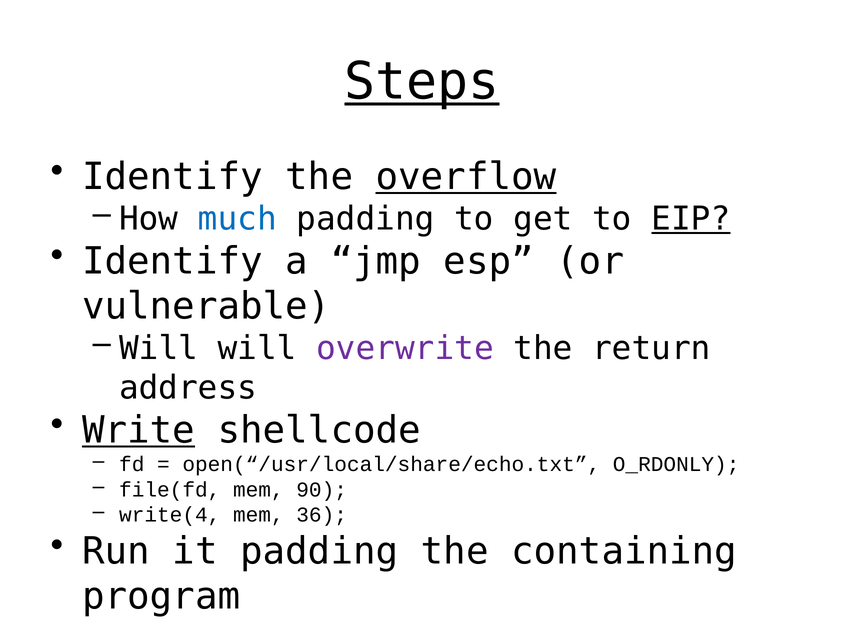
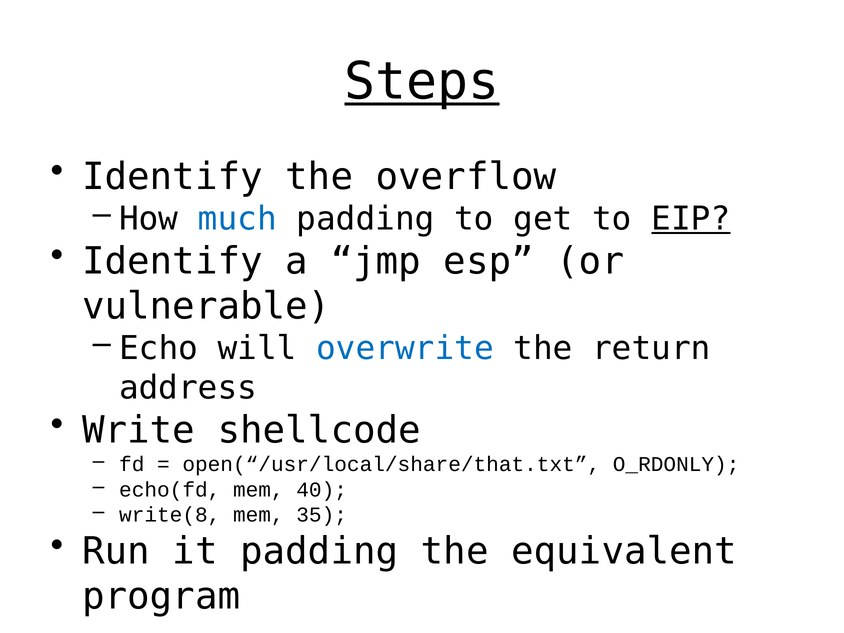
overflow underline: present -> none (466, 177)
Will: Will -> Echo (159, 348)
overwrite colour: purple -> blue (405, 348)
Write underline: present -> none (139, 430)
open(“/usr/local/share/echo.txt: open(“/usr/local/share/echo.txt -> open(“/usr/local/share/that.txt (391, 464)
file(fd: file(fd -> echo(fd (170, 490)
90: 90 -> 40 (322, 490)
write(4: write(4 -> write(8 (170, 515)
36: 36 -> 35 (322, 515)
containing: containing -> equivalent (624, 551)
